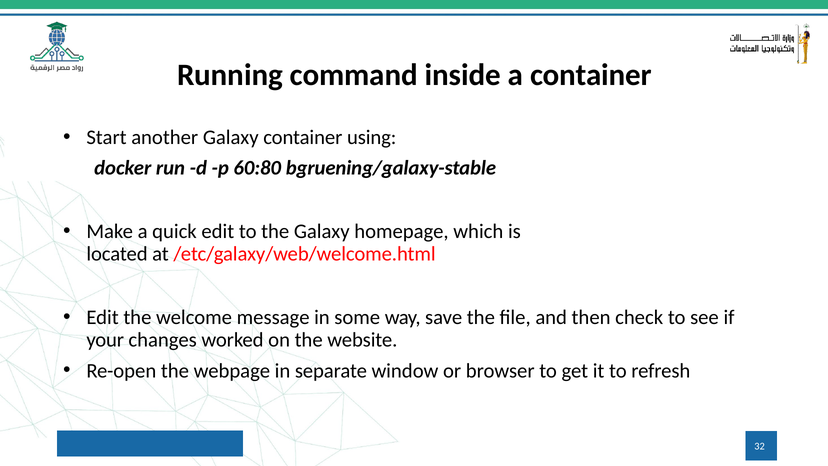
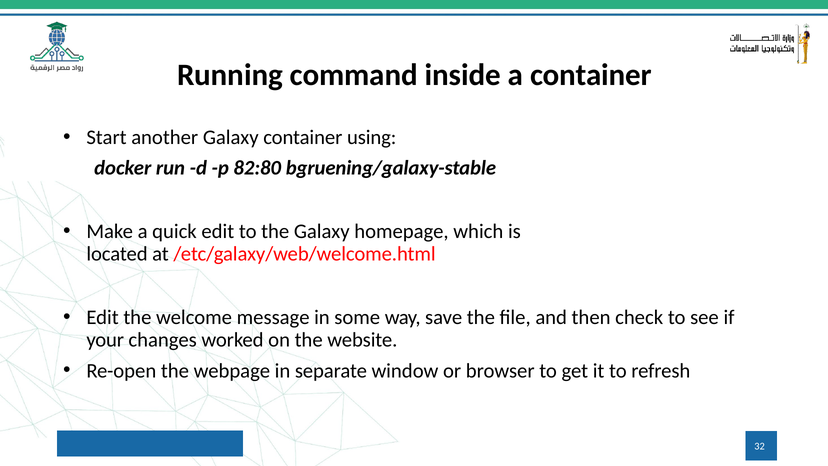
60:80: 60:80 -> 82:80 (257, 168)
